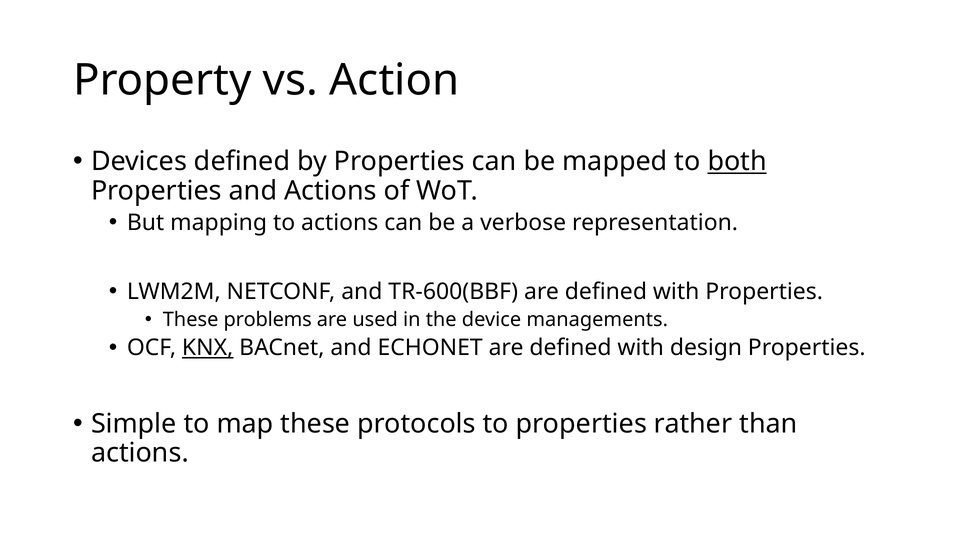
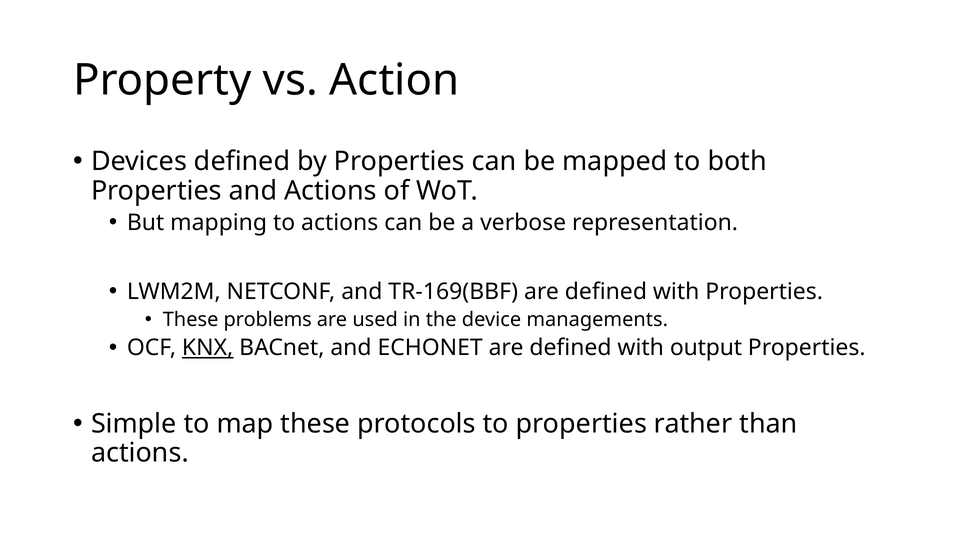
both underline: present -> none (737, 161)
TR-600(BBF: TR-600(BBF -> TR-169(BBF (453, 291)
design: design -> output (706, 348)
